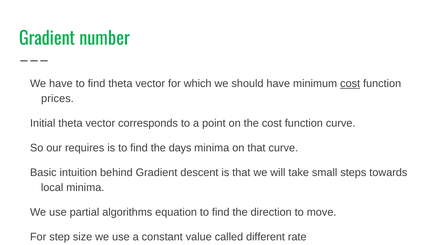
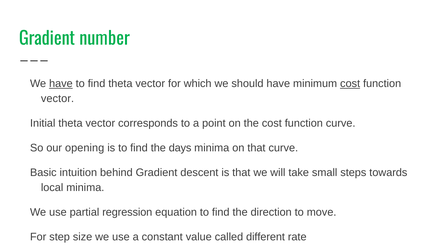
have underline: none -> present (61, 83)
prices: prices -> vector (57, 98)
requires: requires -> opening (85, 148)
algorithms: algorithms -> regression (127, 212)
